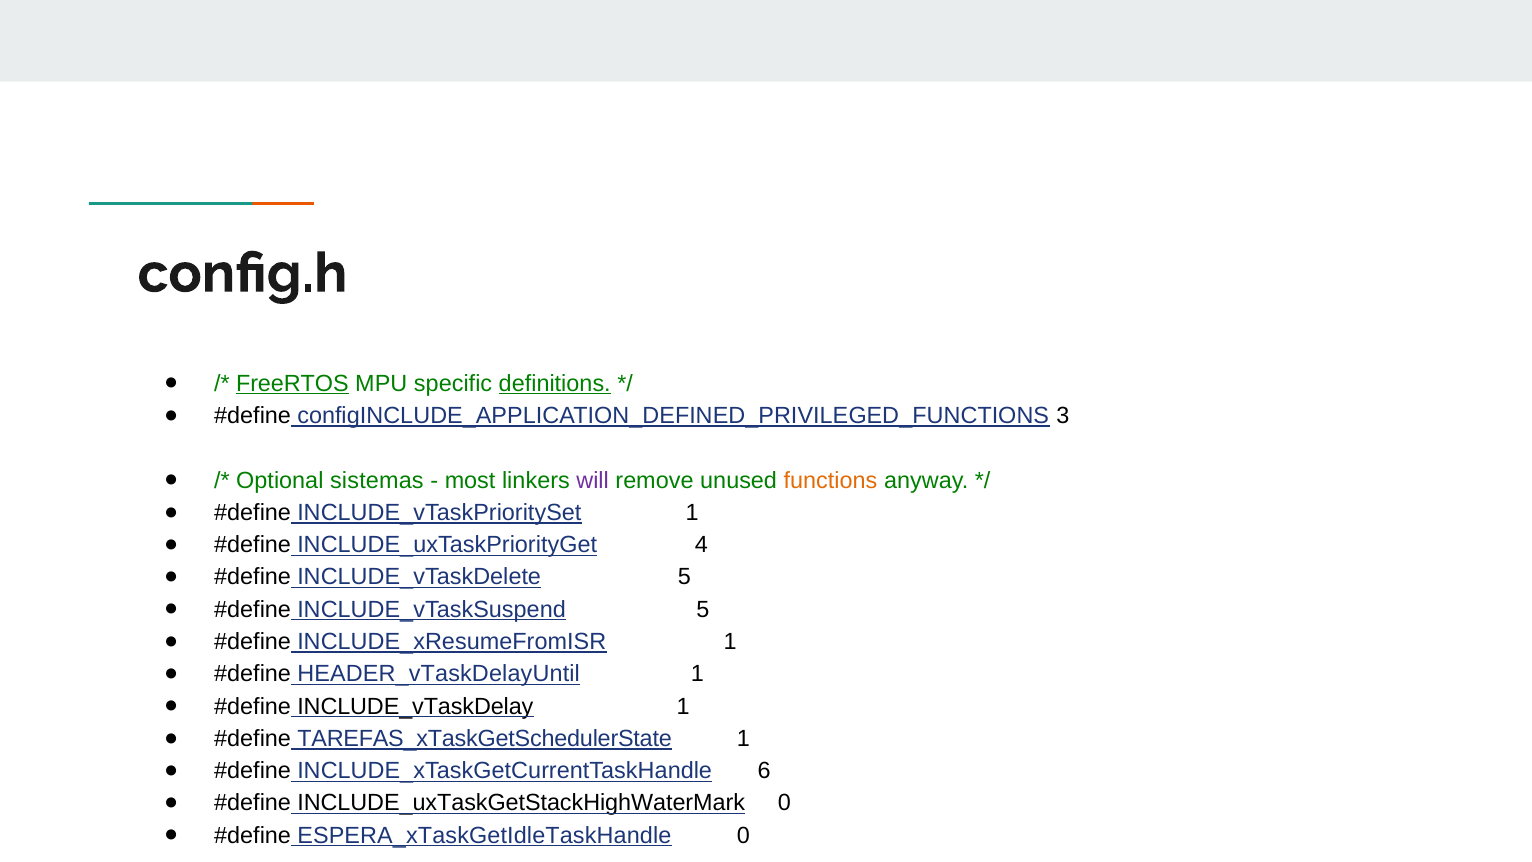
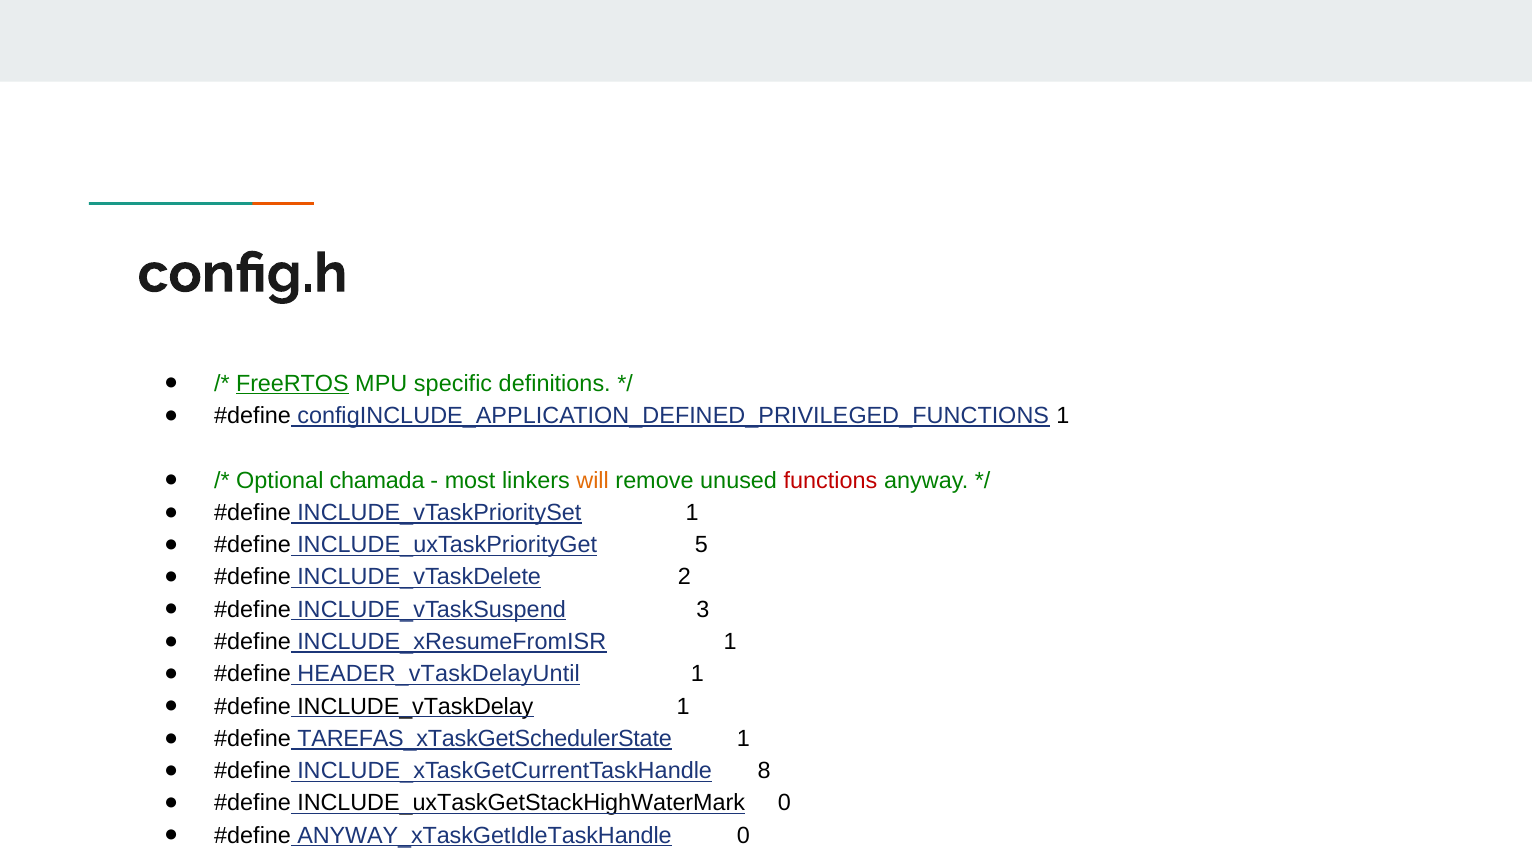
definitions underline: present -> none (555, 383)
configINCLUDE_APPLICATION_DEFINED_PRIVILEGED_FUNCTIONS 3: 3 -> 1 (1063, 416)
sistemas: sistemas -> chamada (377, 480)
will colour: purple -> orange (593, 480)
functions colour: orange -> red (830, 480)
4: 4 -> 5 (701, 545)
INCLUDE_vTaskDelete 5: 5 -> 2 (684, 577)
INCLUDE_vTaskSuspend 5: 5 -> 3 (703, 609)
6: 6 -> 8 (764, 771)
ESPERA_xTaskGetIdleTaskHandle: ESPERA_xTaskGetIdleTaskHandle -> ANYWAY_xTaskGetIdleTaskHandle (484, 835)
